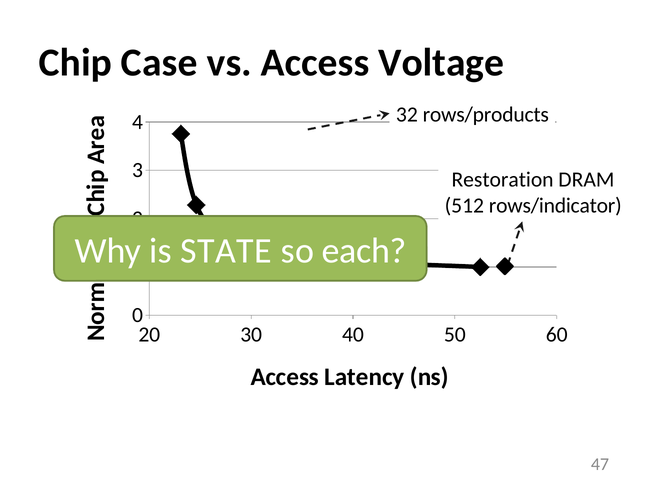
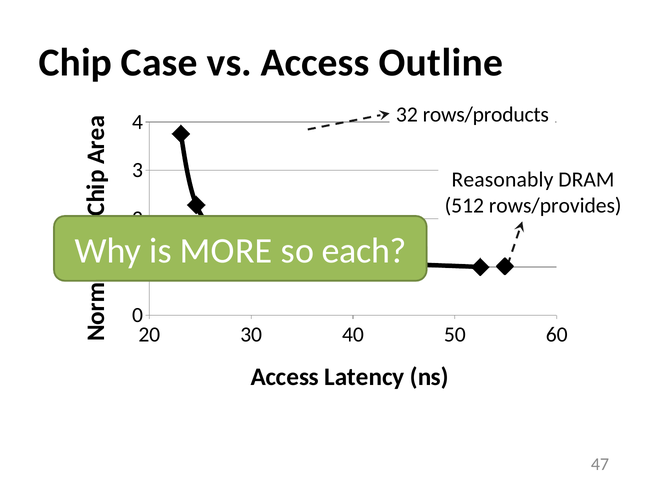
Voltage: Voltage -> Outline (441, 63)
Restoration: Restoration -> Reasonably (502, 180)
rows/indicator: rows/indicator -> rows/provides (555, 206)
STATE: STATE -> MORE (226, 251)
